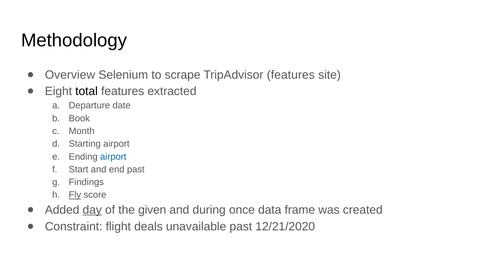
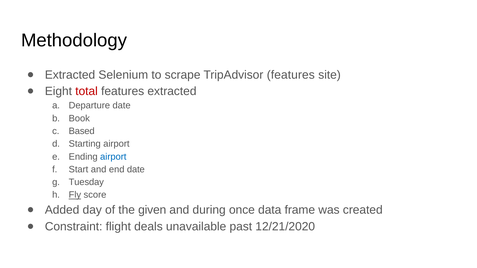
Overview: Overview -> Extracted (70, 75)
total colour: black -> red (87, 91)
Month: Month -> Based (82, 131)
end past: past -> date (136, 170)
Findings: Findings -> Tuesday (86, 182)
day underline: present -> none (92, 210)
